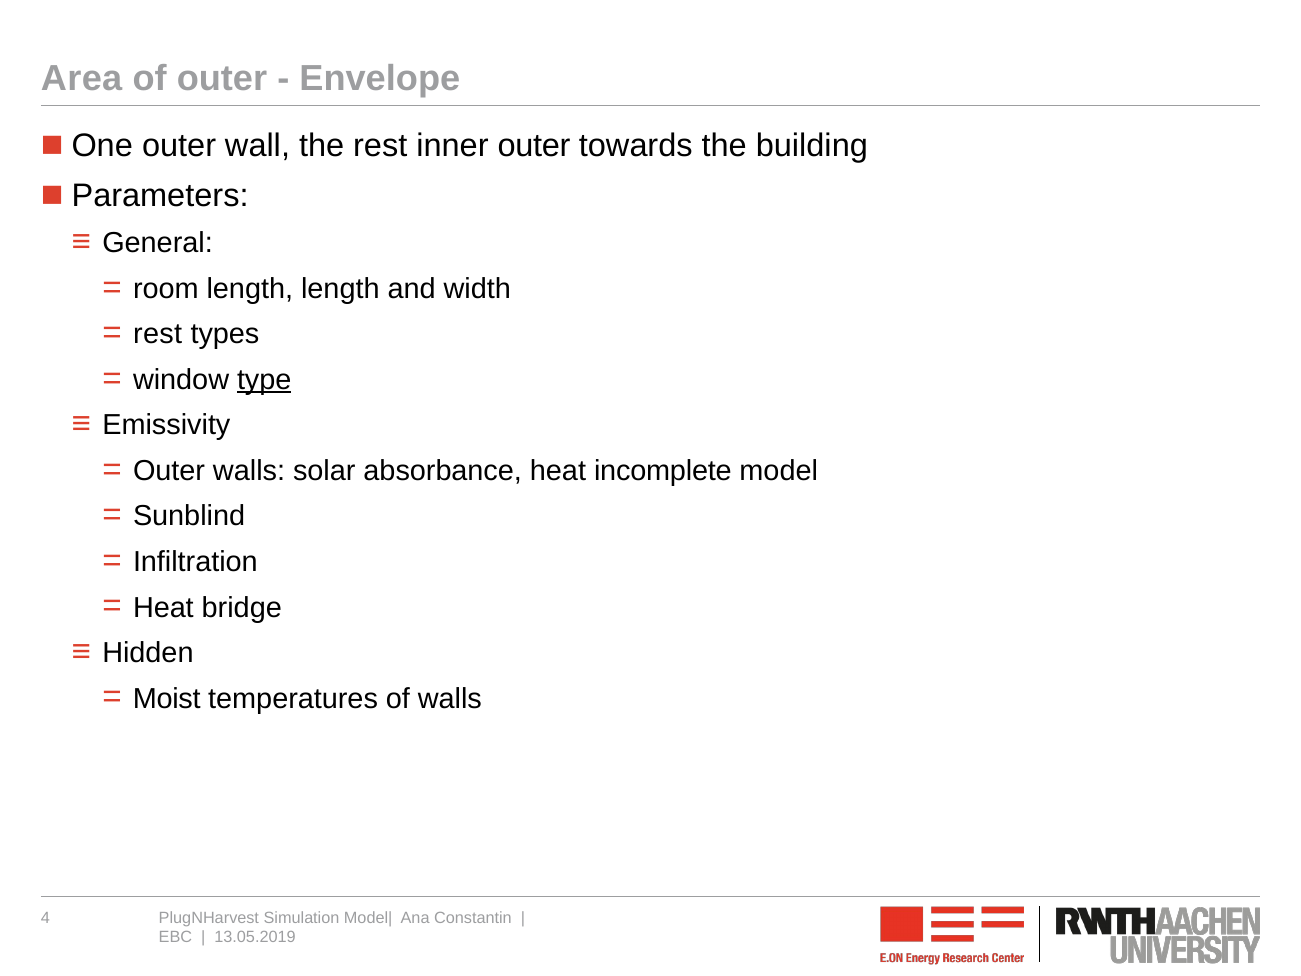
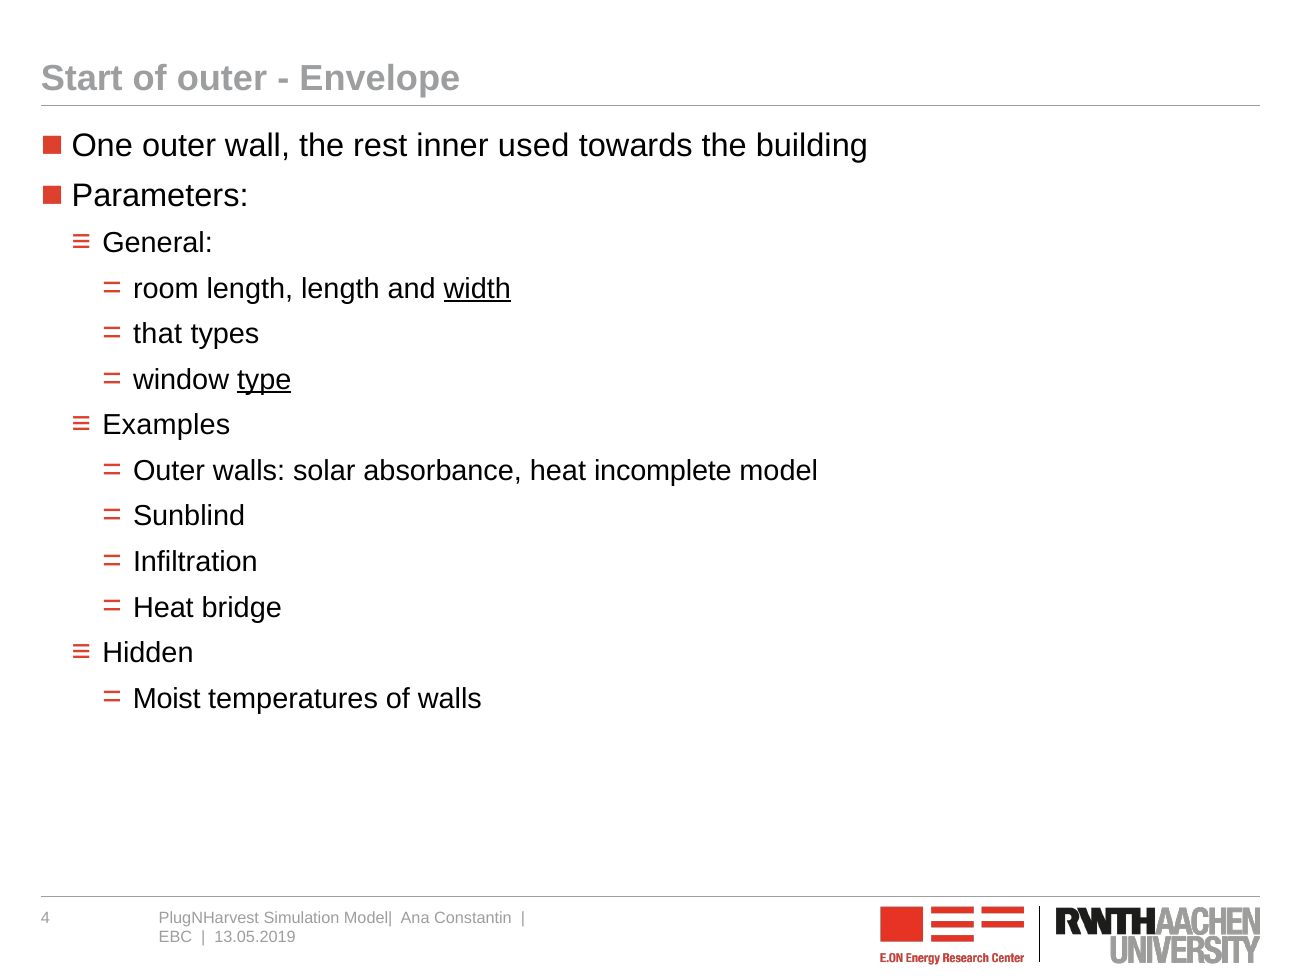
Area: Area -> Start (82, 78)
inner outer: outer -> used (534, 146)
width underline: none -> present (477, 289)
rest: rest -> that (158, 334)
Emissivity: Emissivity -> Examples (166, 425)
